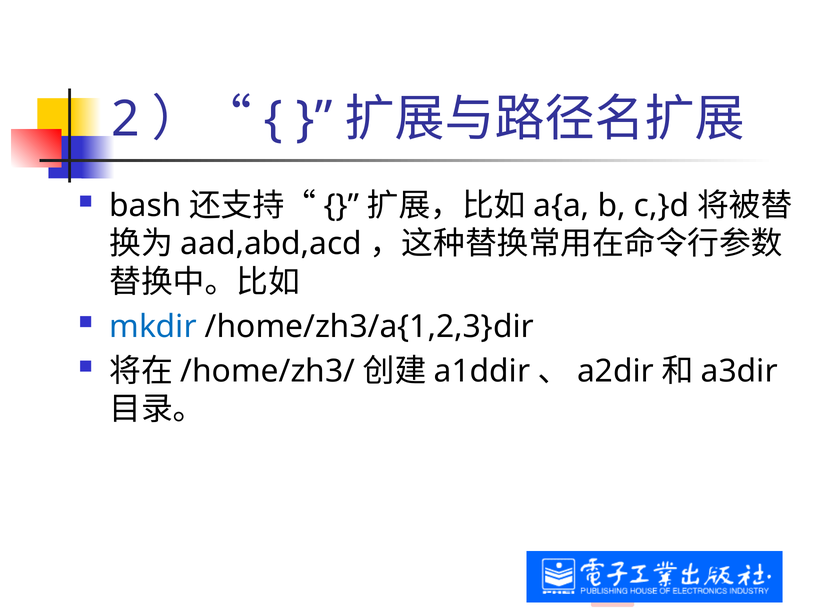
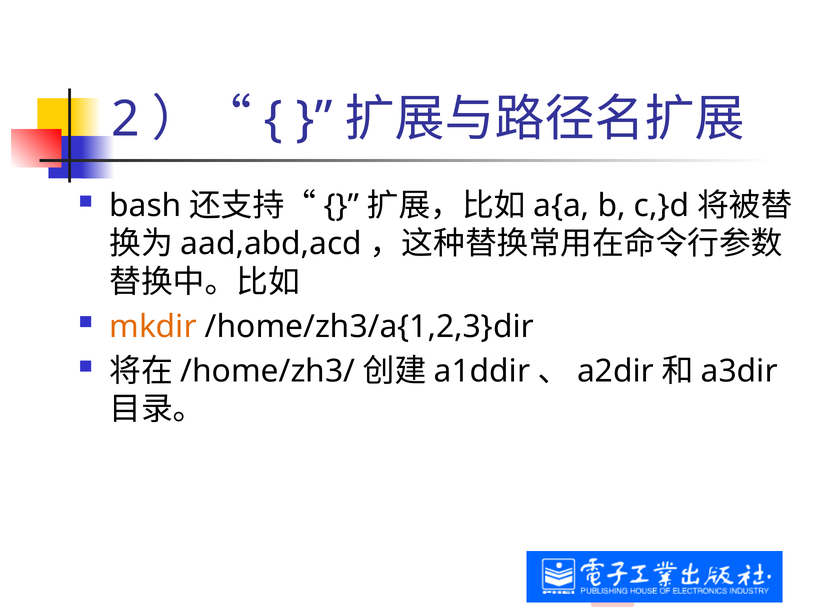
mkdir colour: blue -> orange (153, 327)
